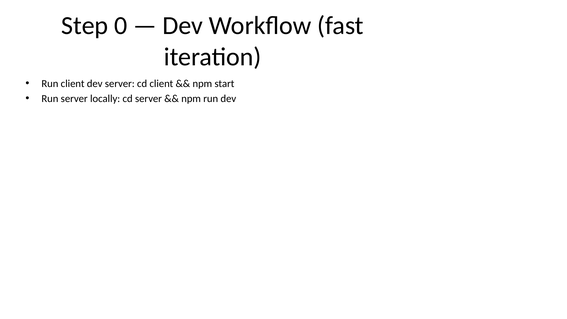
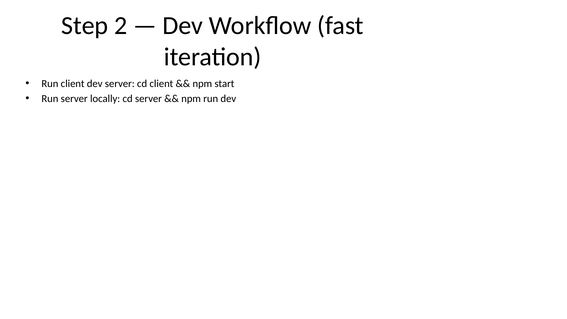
0: 0 -> 2 (121, 26)
